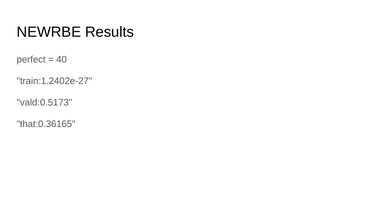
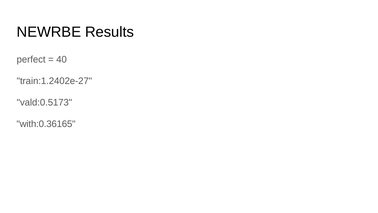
that:0.36165: that:0.36165 -> with:0.36165 (46, 124)
